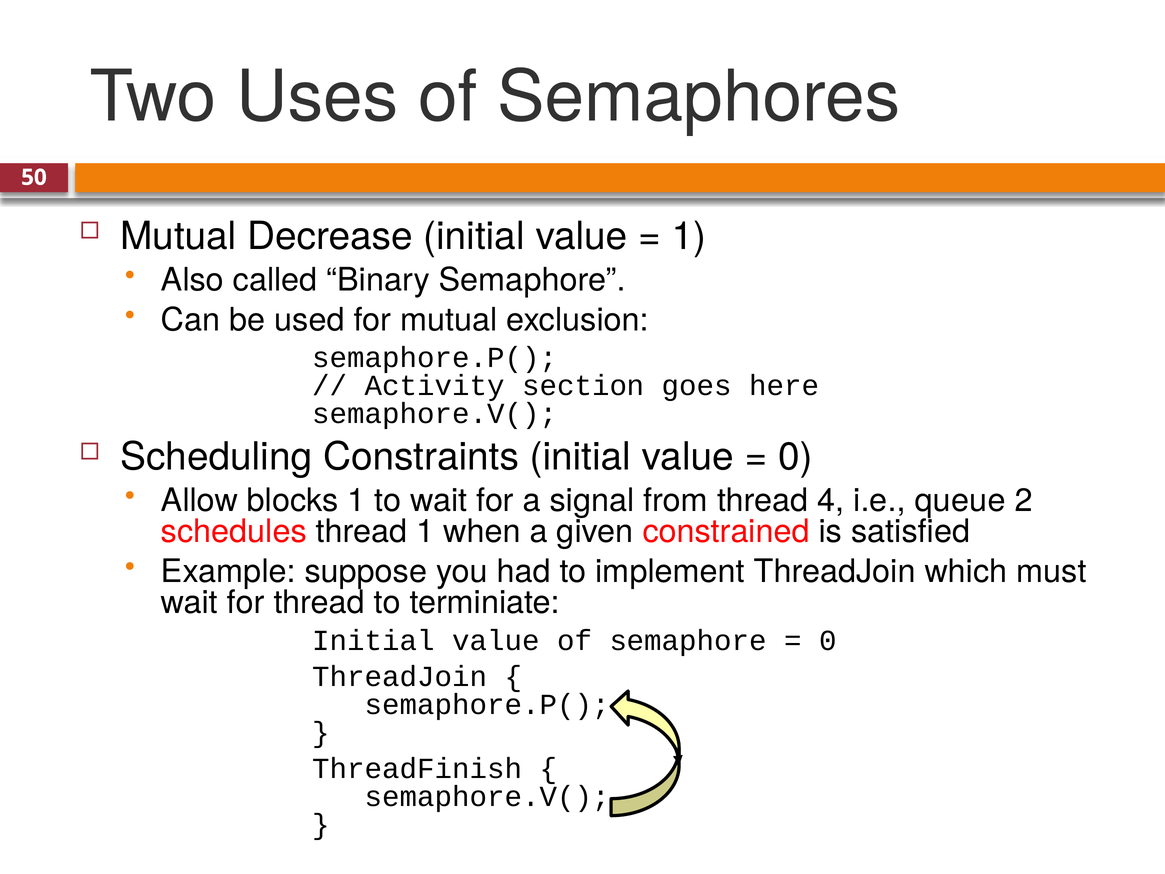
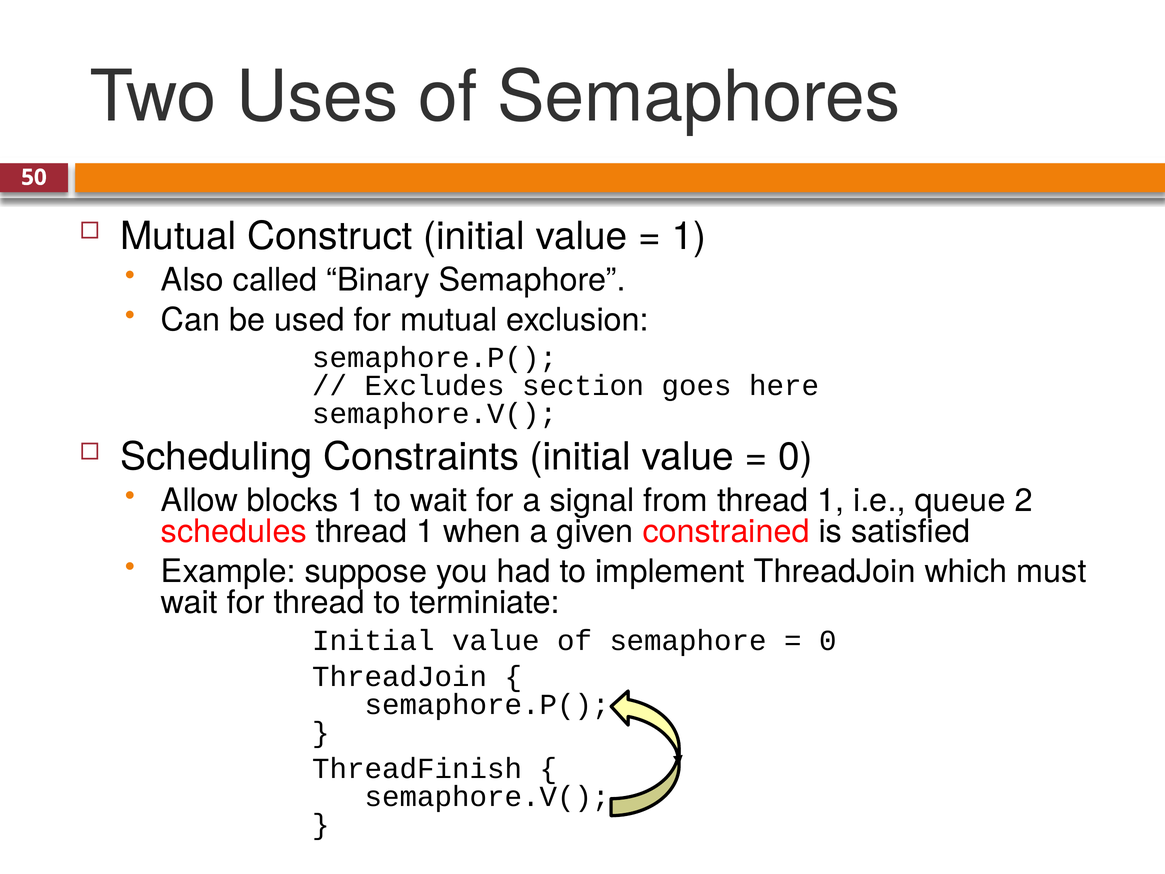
Decrease: Decrease -> Construct (330, 236)
Activity: Activity -> Excludes (435, 385)
from thread 4: 4 -> 1 (831, 500)
